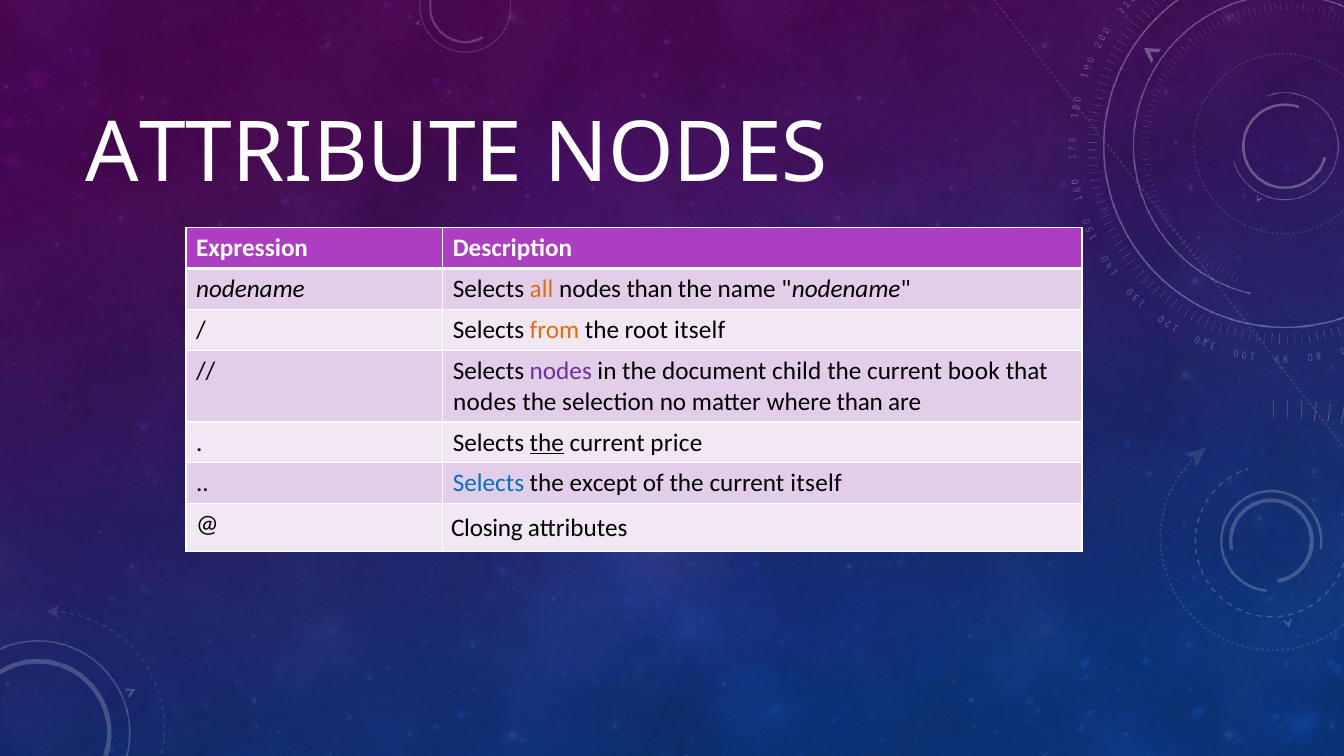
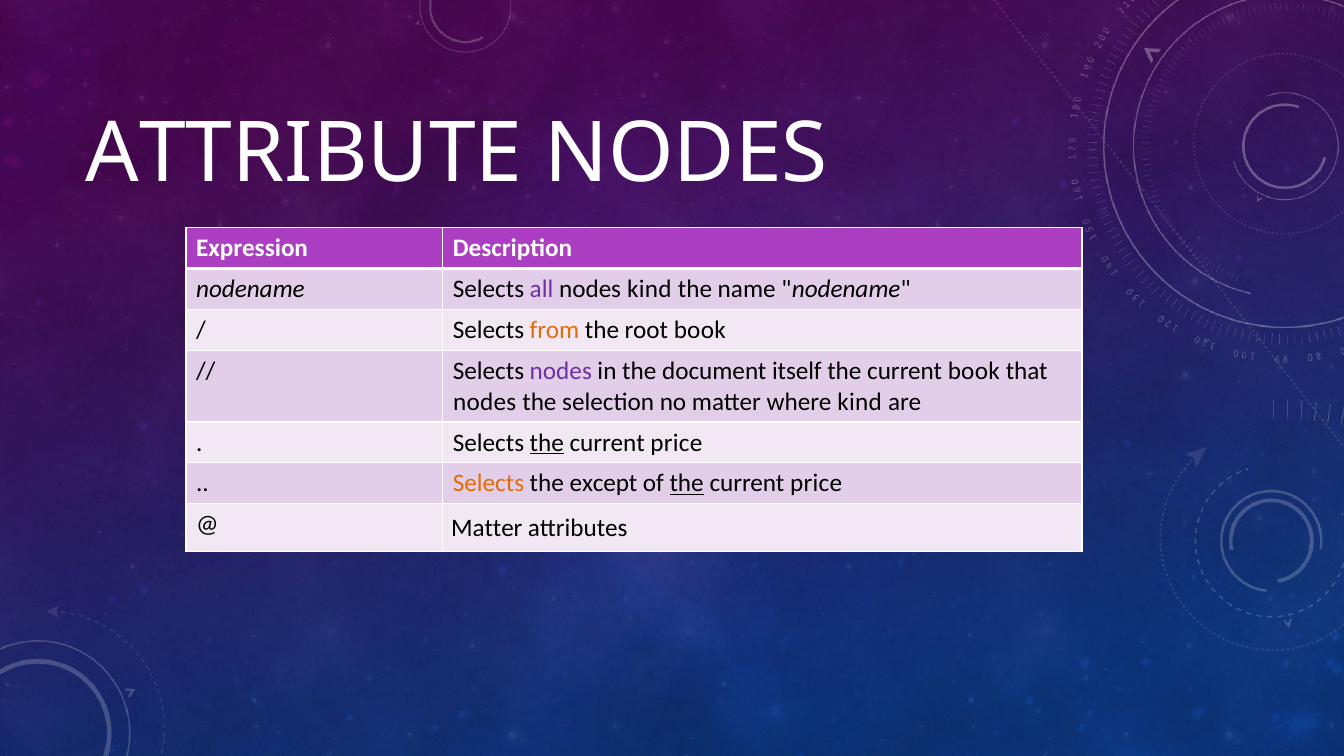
all colour: orange -> purple (542, 289)
nodes than: than -> kind (649, 289)
root itself: itself -> book (700, 330)
child: child -> itself (797, 371)
where than: than -> kind (860, 402)
Selects colour: blue -> orange (488, 484)
the underline: none -> present (687, 484)
itself: itself -> price (816, 484)
Closing: Closing -> Matter (487, 528)
